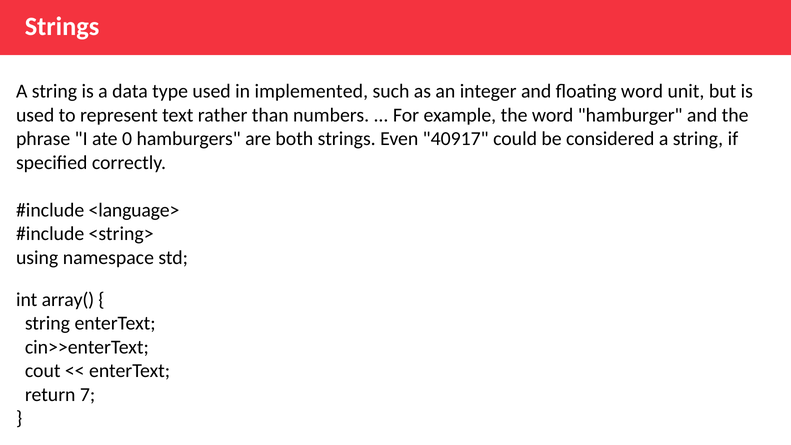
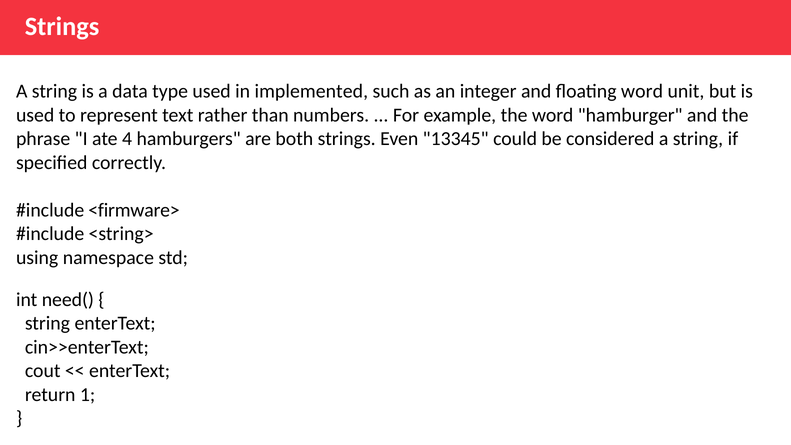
0: 0 -> 4 (127, 139)
40917: 40917 -> 13345 (456, 139)
<language>: <language> -> <firmware> (134, 210)
array(: array( -> need( (68, 300)
7: 7 -> 1 (88, 395)
